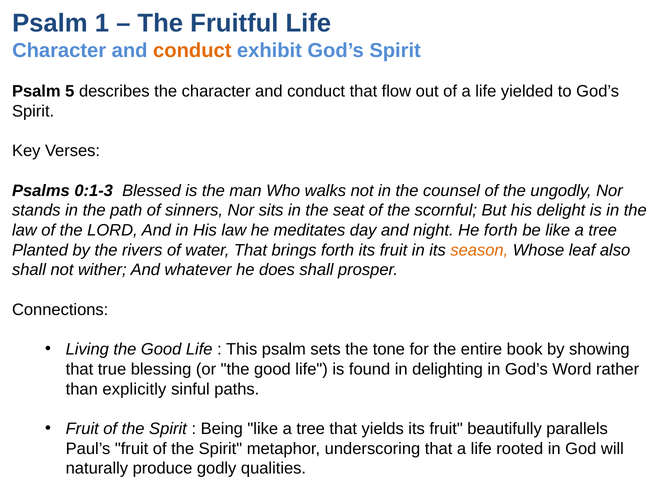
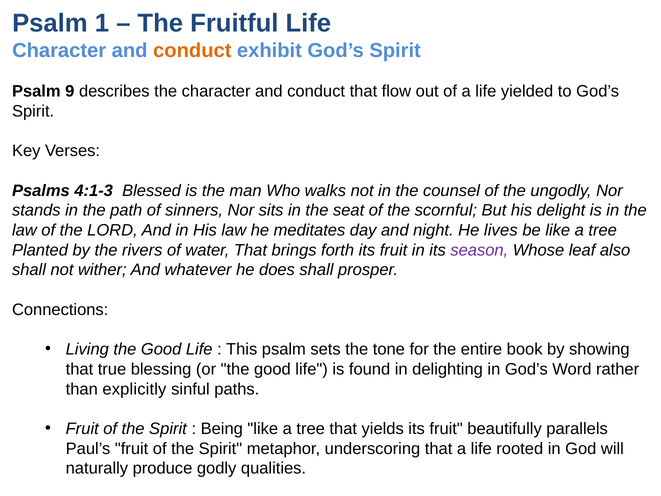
5: 5 -> 9 (70, 91)
0:1-3: 0:1-3 -> 4:1-3 (94, 191)
He forth: forth -> lives (501, 230)
season colour: orange -> purple (479, 250)
